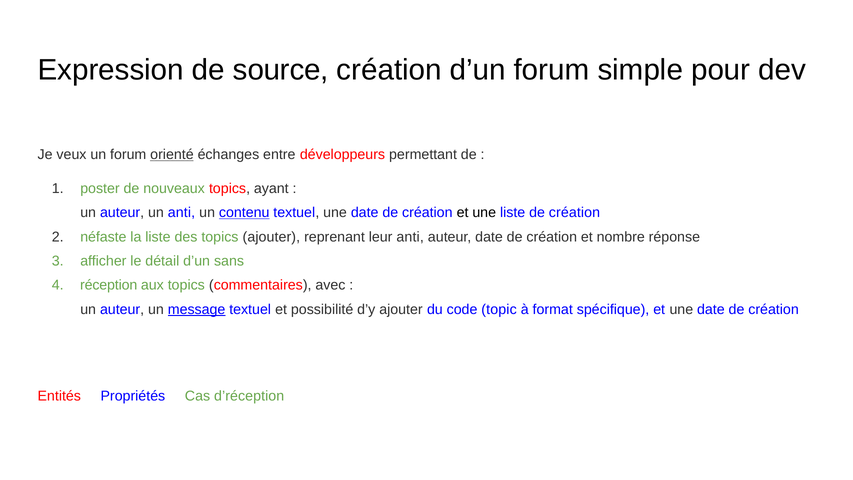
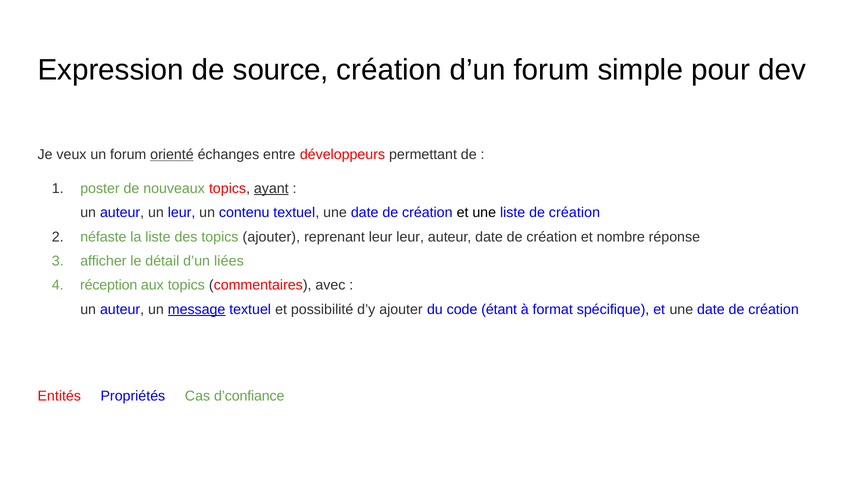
ayant underline: none -> present (271, 188)
un anti: anti -> leur (182, 213)
contenu underline: present -> none (244, 213)
leur anti: anti -> leur (410, 237)
sans: sans -> liées (229, 261)
topic: topic -> étant (499, 309)
d’réception: d’réception -> d’confiance (249, 396)
